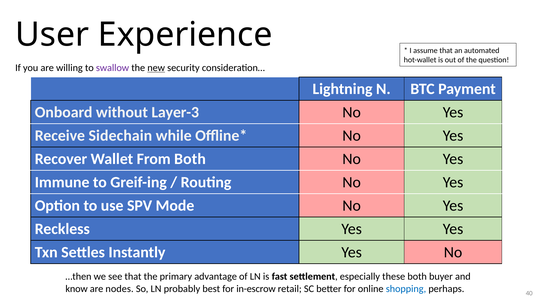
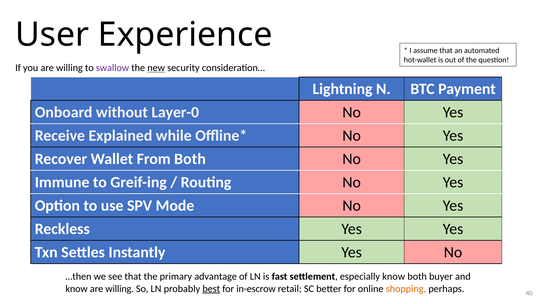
Layer-3: Layer-3 -> Layer-0 (175, 112)
Sidechain: Sidechain -> Explained (120, 136)
especially these: these -> know (394, 277)
nodes: nodes -> willing (120, 289)
best underline: none -> present (211, 289)
shopping colour: blue -> orange (406, 289)
